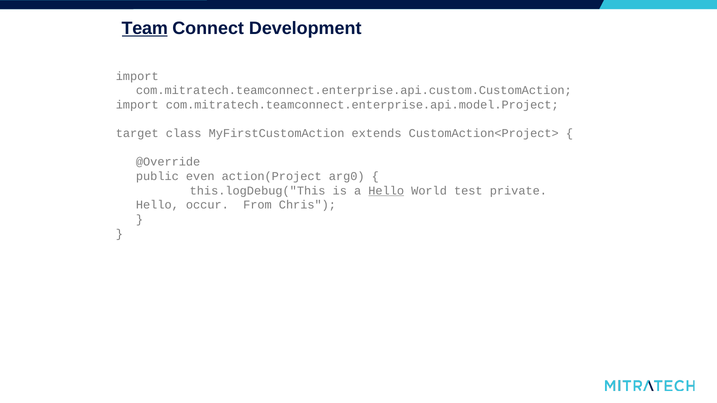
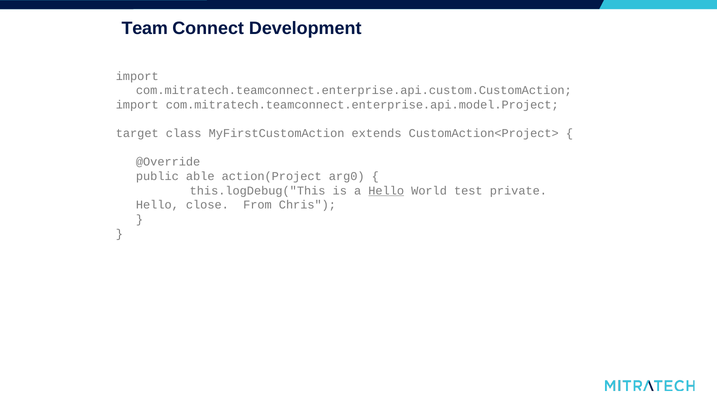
Team underline: present -> none (145, 28)
even: even -> able (200, 176)
occur: occur -> close (207, 205)
